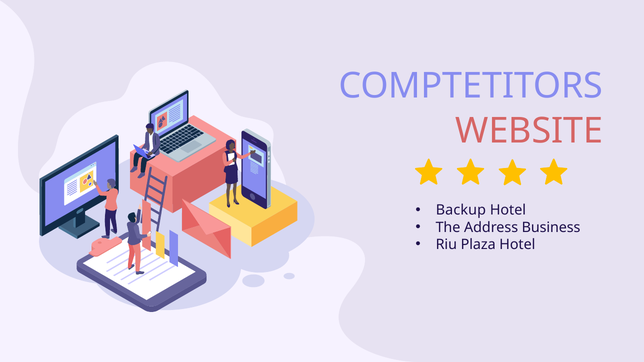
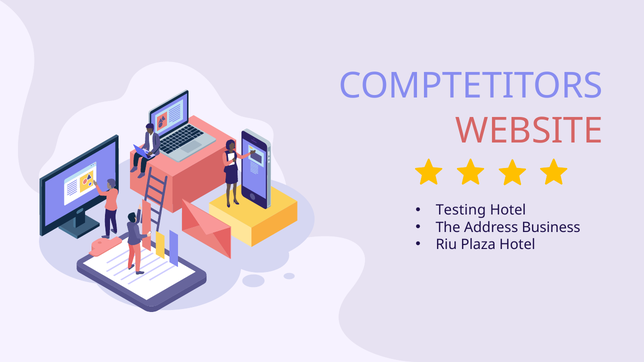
Backup: Backup -> Testing (461, 210)
